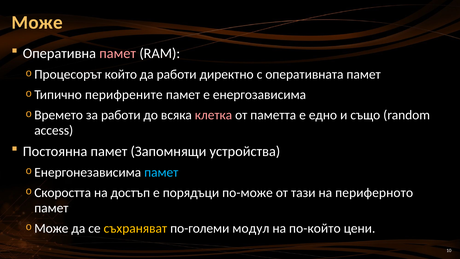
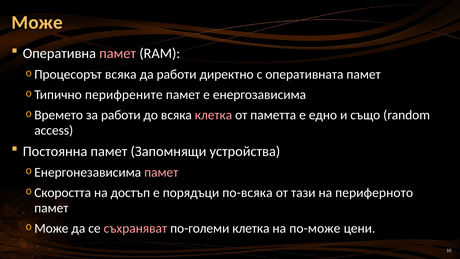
който: който -> всяка (121, 74)
памет colour: light blue -> pink (161, 172)
по-може: по-може -> по-всяка (247, 193)
съхраняват colour: yellow -> pink (135, 228)
по-големи модул: модул -> клетка (251, 228)
по-който: по-който -> по-може (315, 228)
